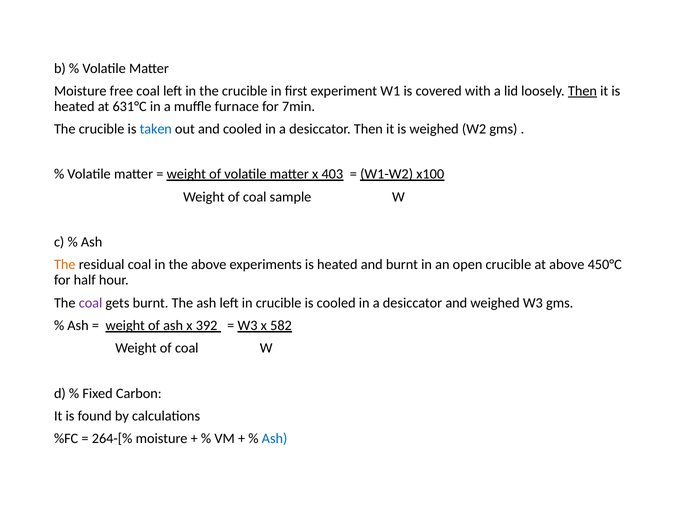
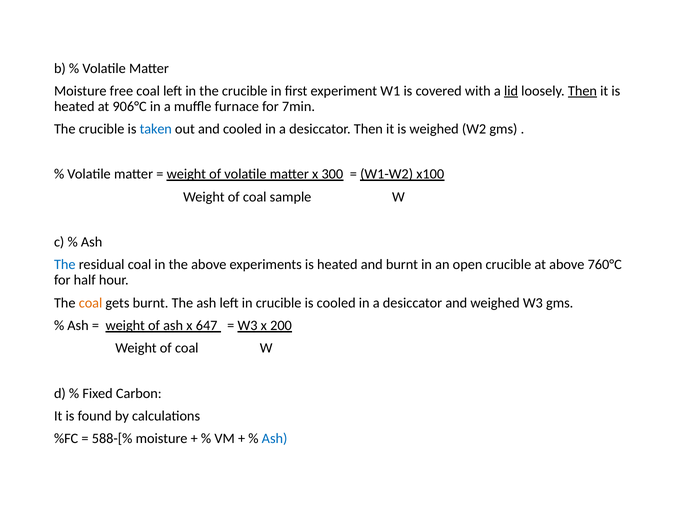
lid underline: none -> present (511, 91)
631°C: 631°C -> 906°C (130, 106)
403: 403 -> 300 (332, 174)
The colour: orange -> blue (65, 264)
450°C: 450°C -> 760°C (605, 264)
coal colour: purple -> orange (91, 303)
392: 392 -> 647 (207, 325)
582: 582 -> 200 (281, 325)
264-[%: 264-[% -> 588-[% (112, 438)
